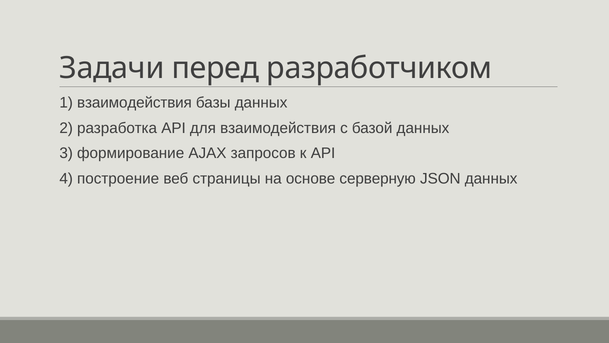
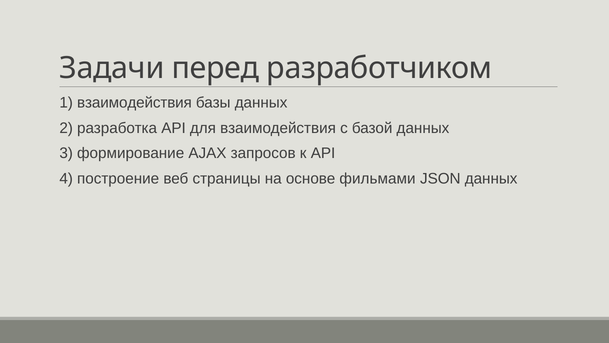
серверную: серверную -> фильмами (378, 179)
